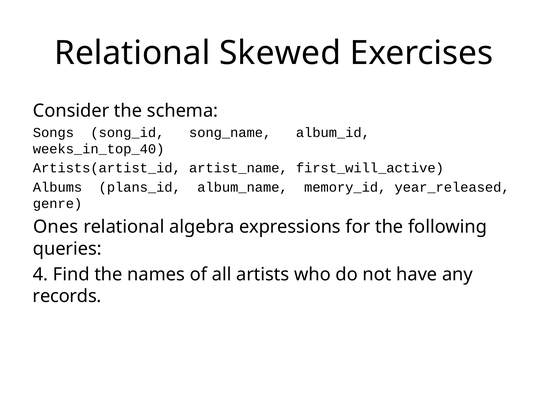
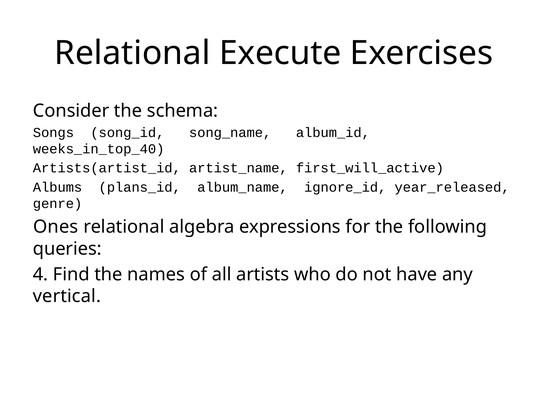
Skewed: Skewed -> Execute (280, 53)
memory_id: memory_id -> ignore_id (345, 187)
records: records -> vertical (67, 296)
